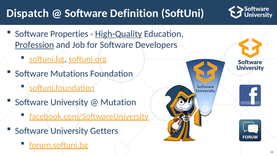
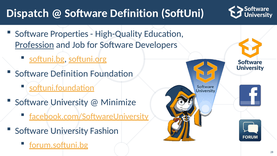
High-Quality underline: present -> none (119, 34)
Mutations: Mutations -> Definition (69, 73)
Mutation: Mutation -> Minimize (118, 102)
Getters: Getters -> Fashion (104, 131)
